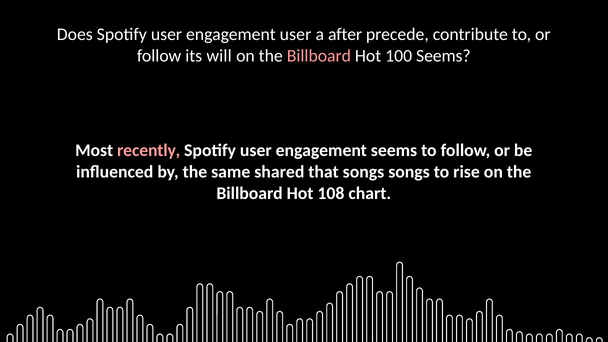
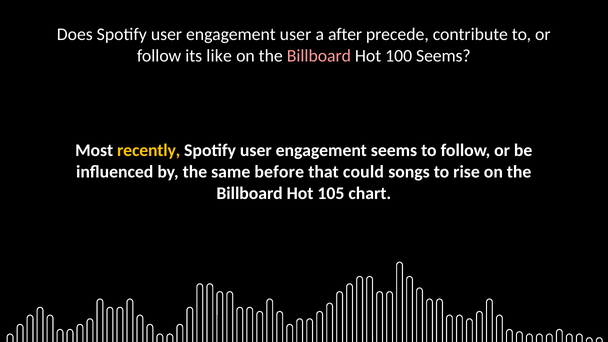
will: will -> like (219, 56)
recently colour: pink -> yellow (149, 151)
shared: shared -> before (279, 172)
that songs: songs -> could (363, 172)
108: 108 -> 105 (331, 193)
